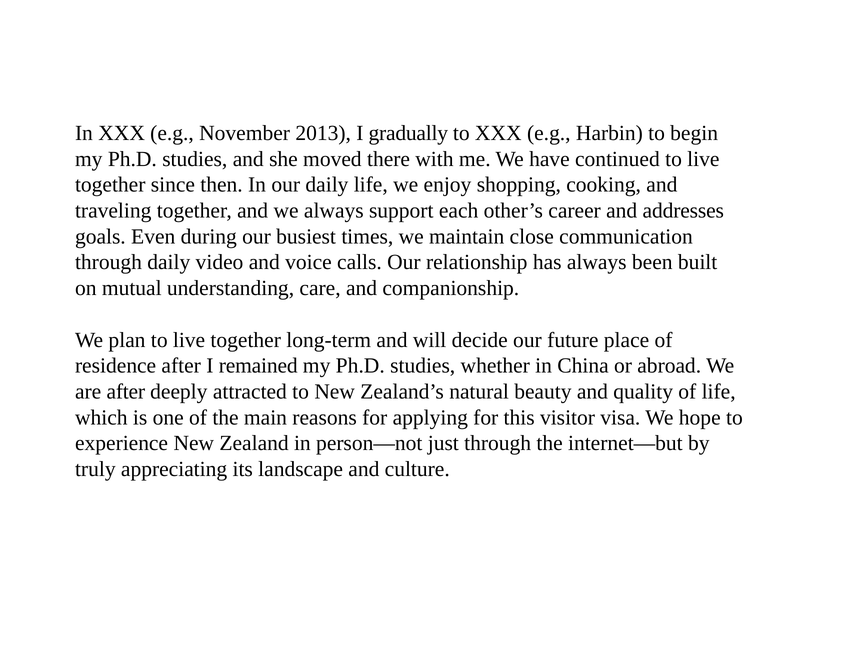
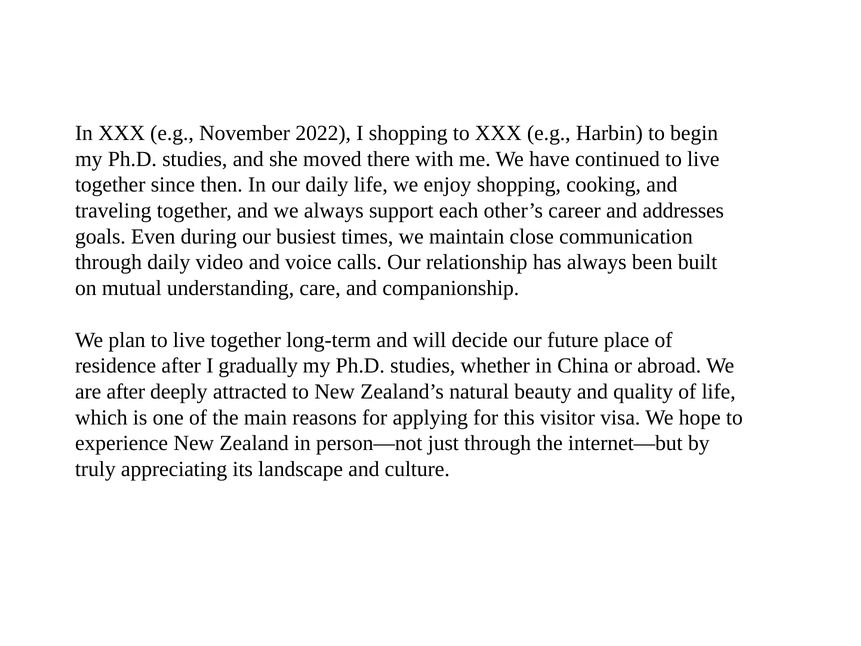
2013: 2013 -> 2022 (323, 133)
I gradually: gradually -> shopping (408, 133)
remained: remained -> gradually (258, 366)
